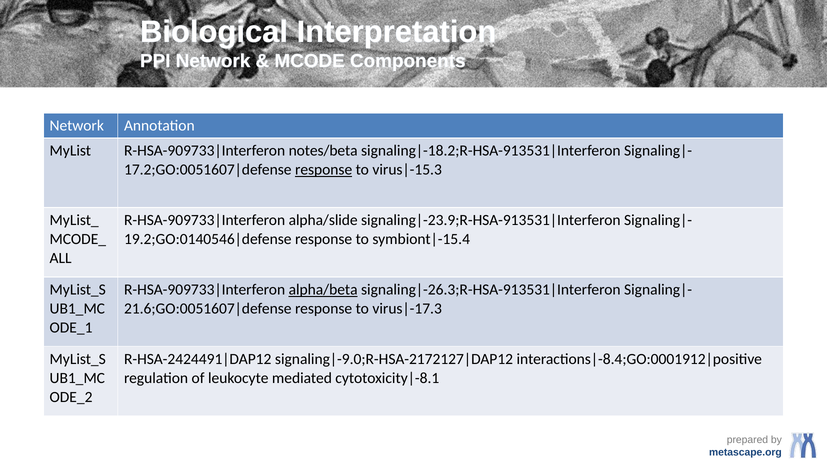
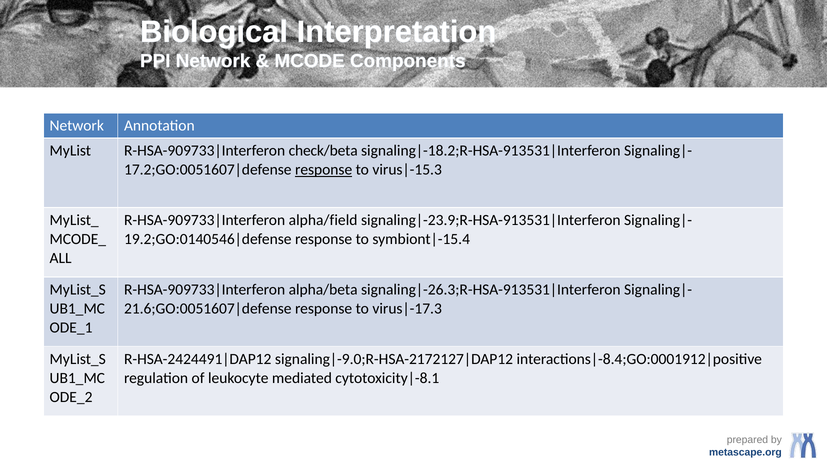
notes/beta: notes/beta -> check/beta (323, 151)
alpha/slide: alpha/slide -> alpha/field (323, 220)
alpha/beta underline: present -> none (323, 290)
